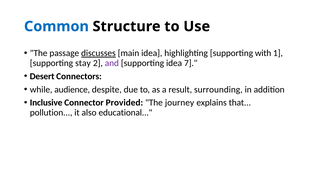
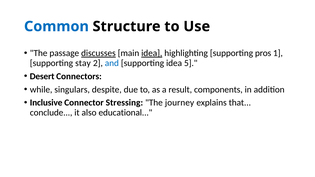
idea underline: none -> present (152, 53)
with: with -> pros (263, 53)
and colour: purple -> blue (112, 63)
7: 7 -> 5 (191, 63)
audience: audience -> singulars (72, 90)
surrounding: surrounding -> components (218, 90)
Provided: Provided -> Stressing (124, 103)
pollution: pollution -> conclude (51, 113)
